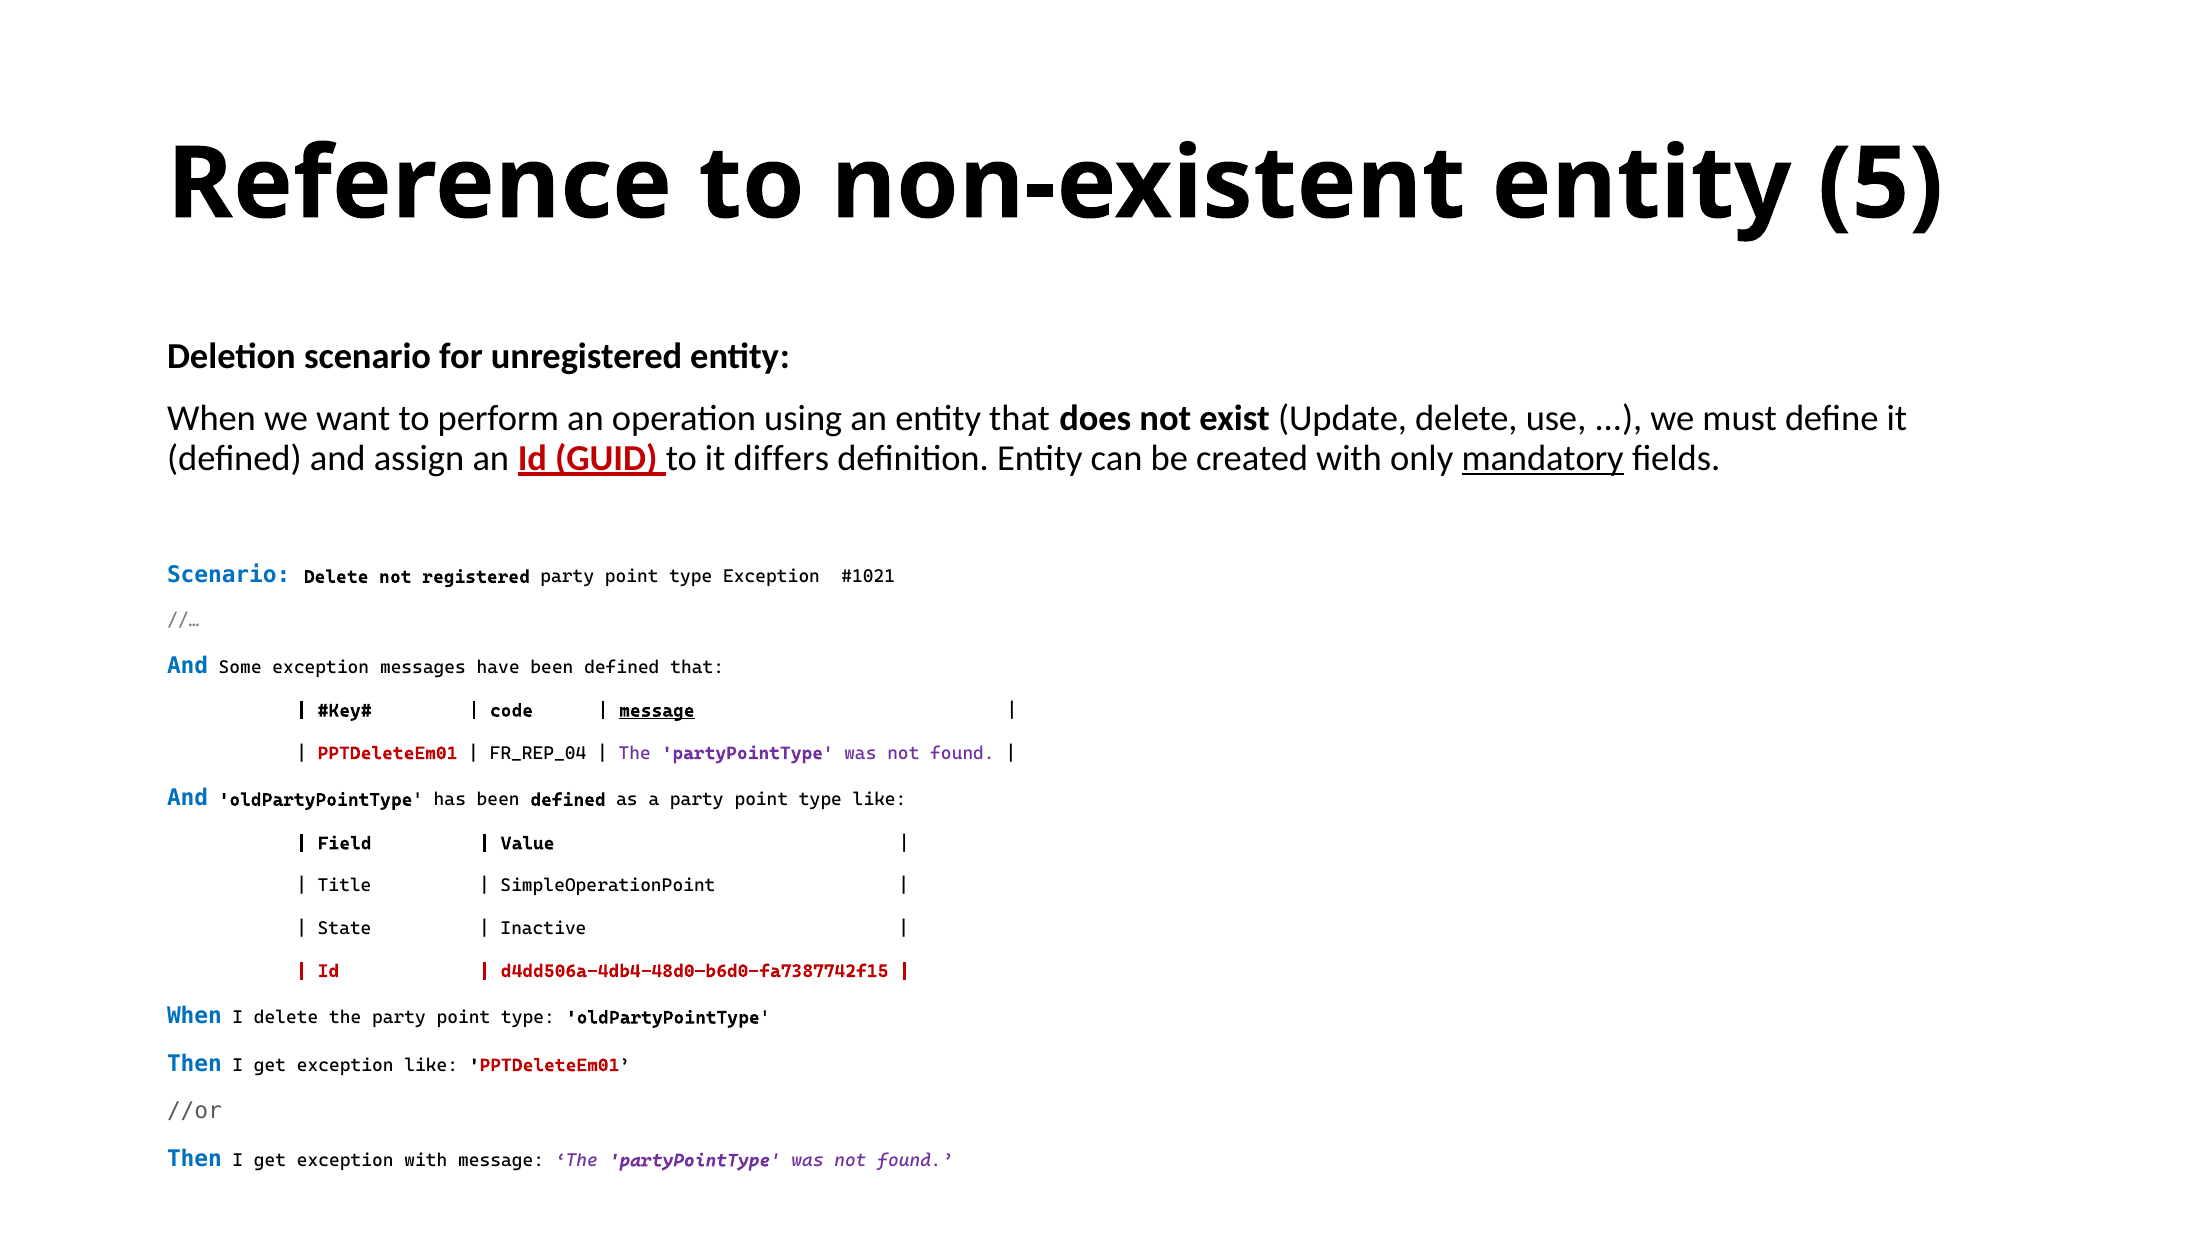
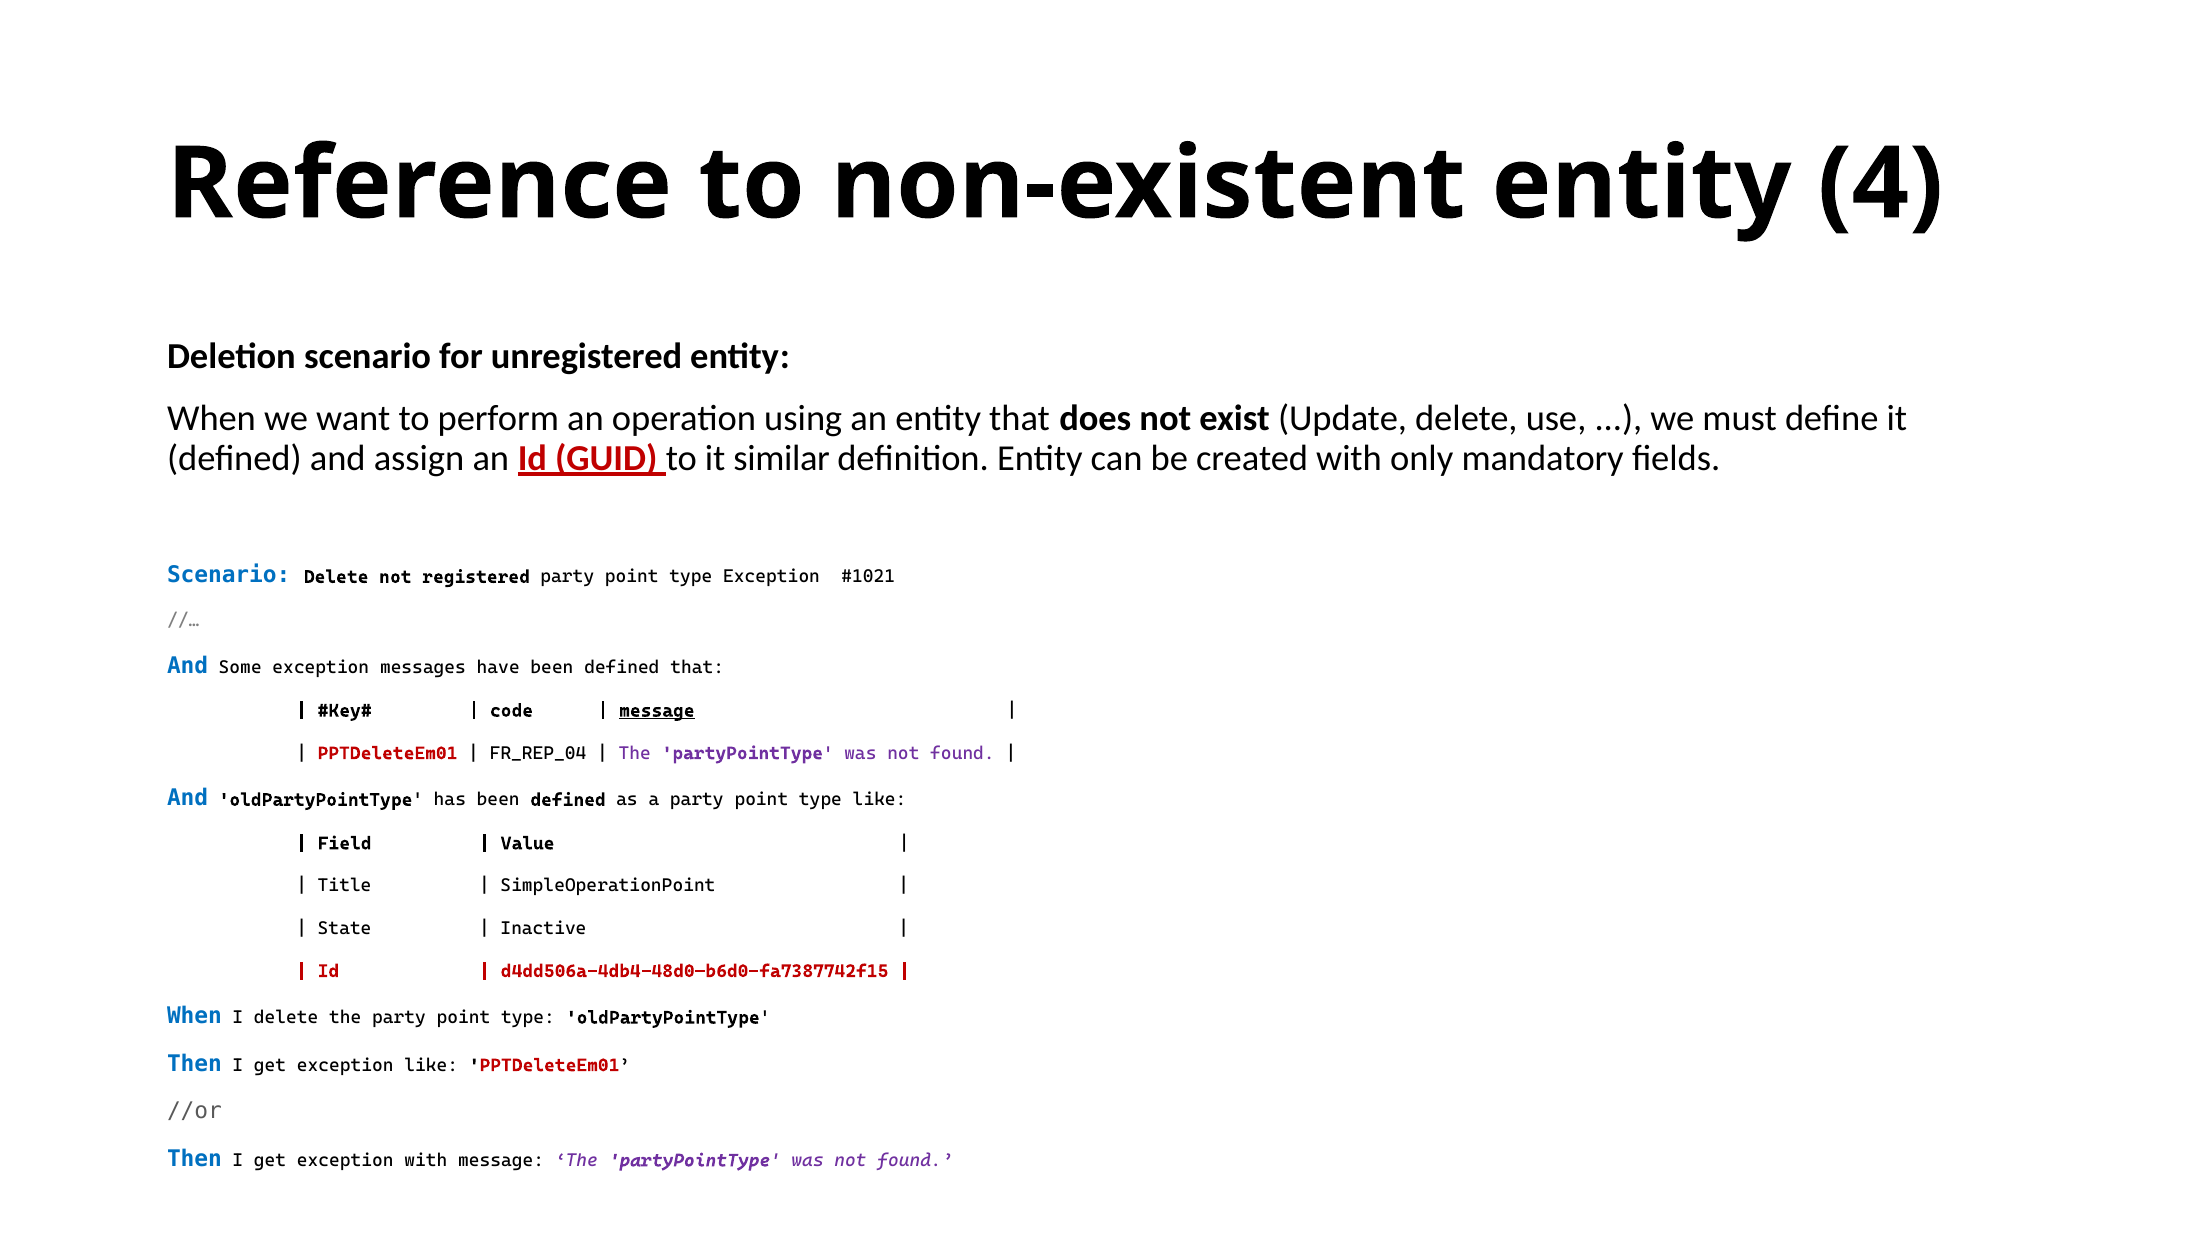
5: 5 -> 4 (1880, 184)
differs: differs -> similar (782, 458)
mandatory underline: present -> none (1543, 458)
